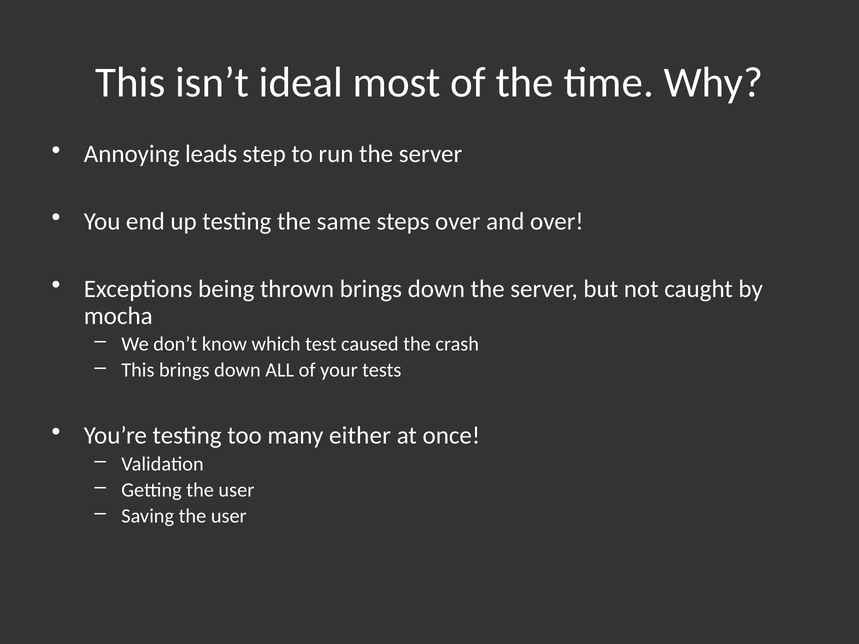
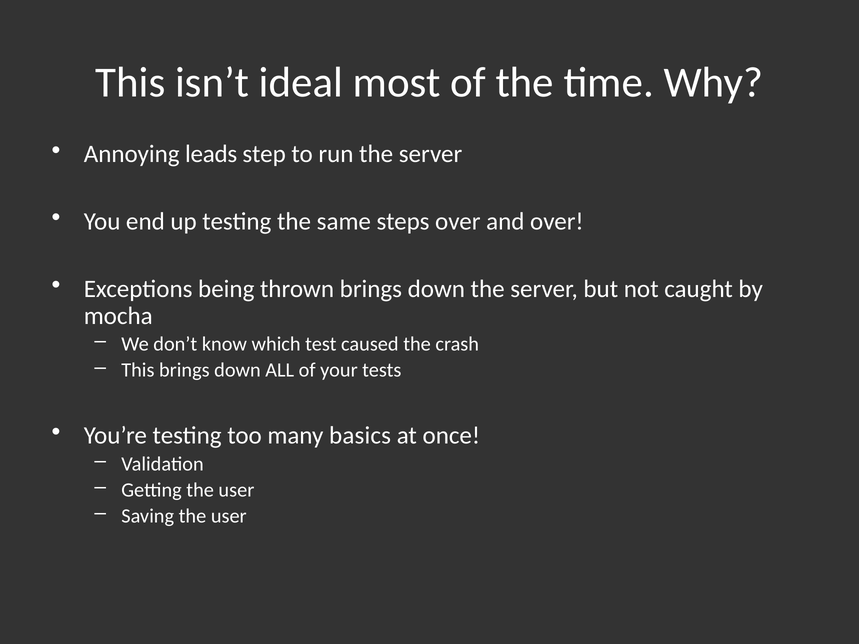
either: either -> basics (360, 436)
